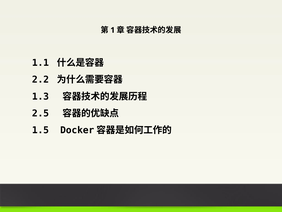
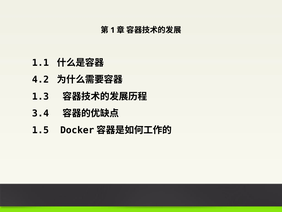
2.2: 2.2 -> 4.2 (40, 79)
2.5: 2.5 -> 3.4 (40, 113)
